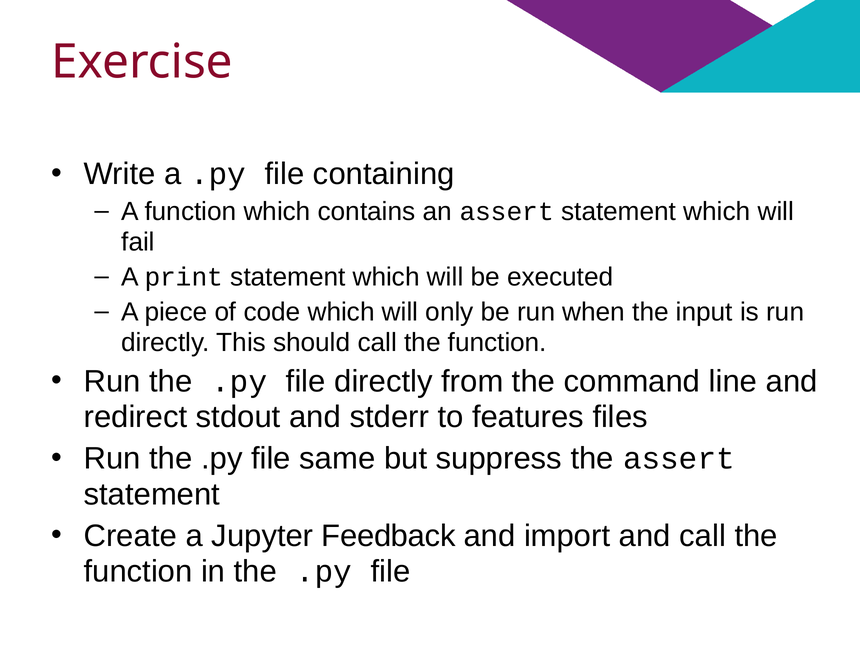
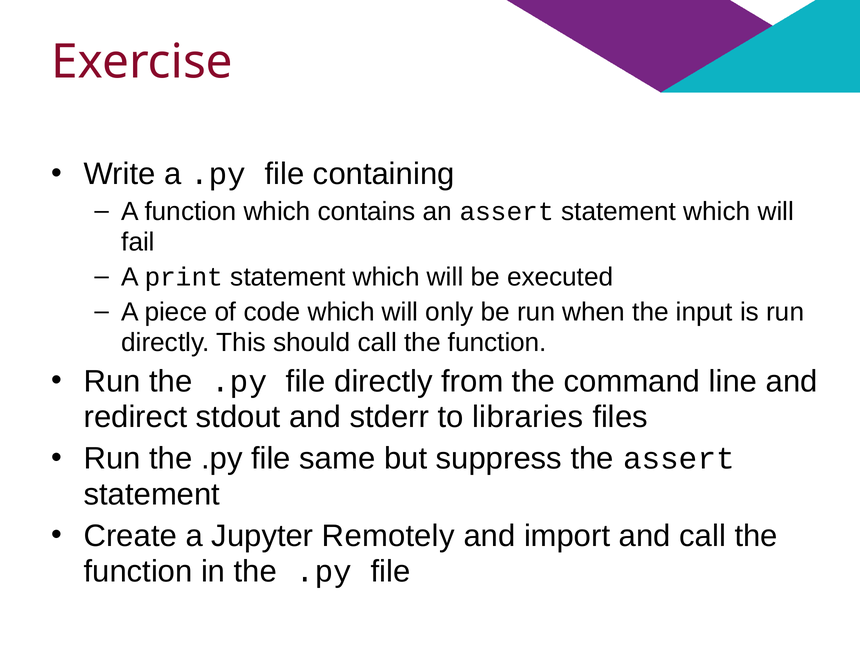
features: features -> libraries (528, 417)
Feedback: Feedback -> Remotely (388, 536)
